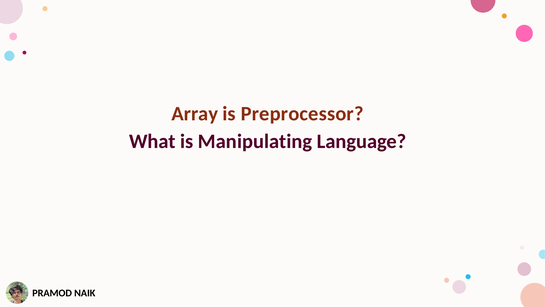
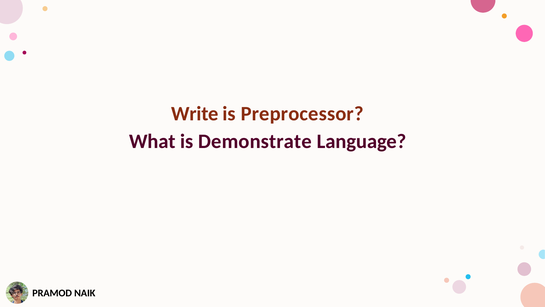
Array: Array -> Write (195, 113)
Manipulating: Manipulating -> Demonstrate (255, 141)
